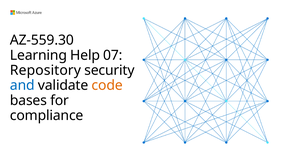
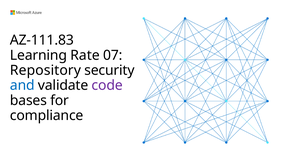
AZ-559.30: AZ-559.30 -> AZ-111.83 (42, 40)
Help: Help -> Rate (85, 55)
code colour: orange -> purple (107, 85)
